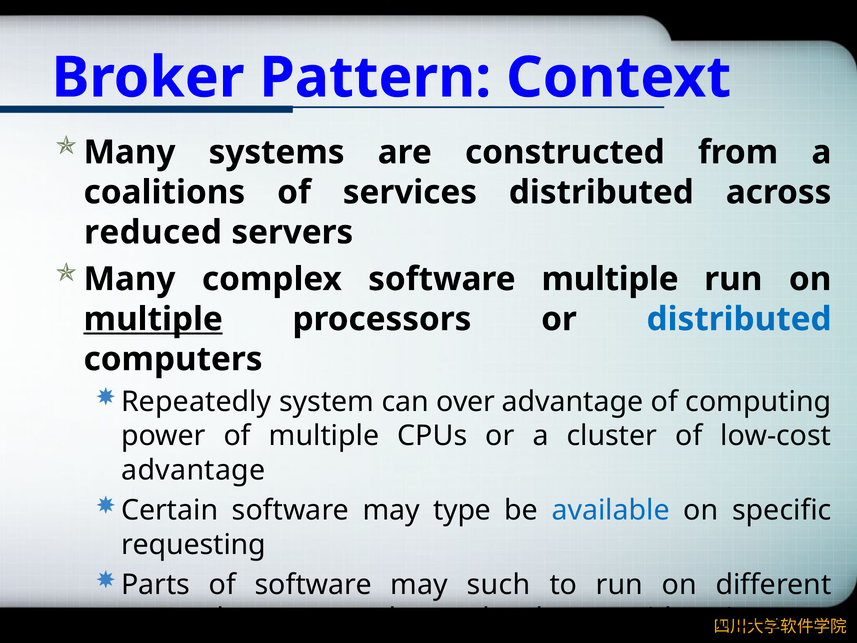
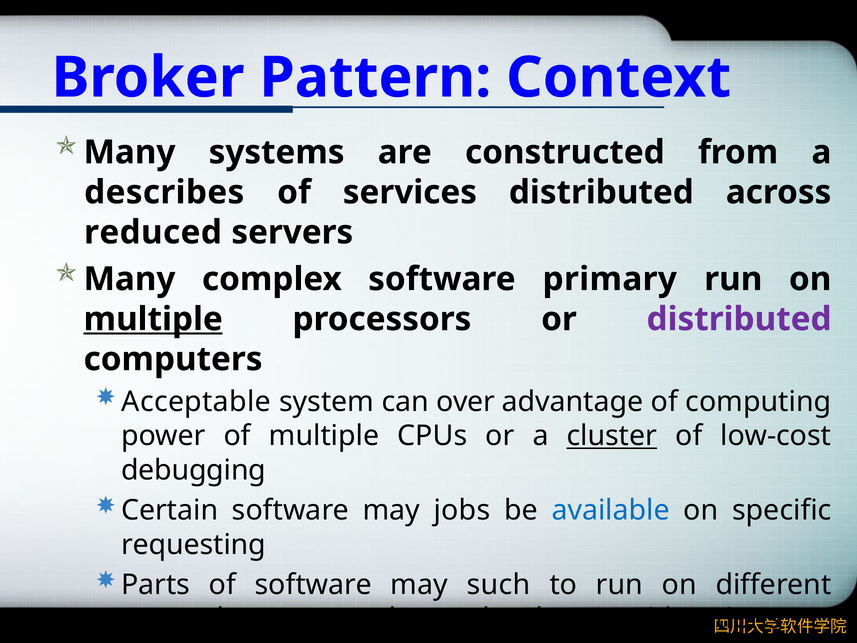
coalitions: coalitions -> describes (164, 192)
software multiple: multiple -> primary (610, 279)
distributed colour: blue -> purple (739, 319)
Repeatedly: Repeatedly -> Acceptable (196, 402)
cluster underline: none -> present (612, 436)
advantage: advantage -> debugging (194, 470)
type: type -> jobs (462, 510)
